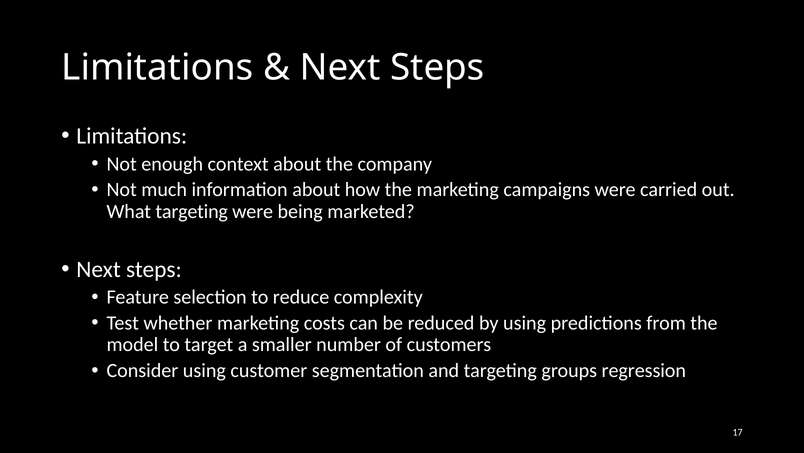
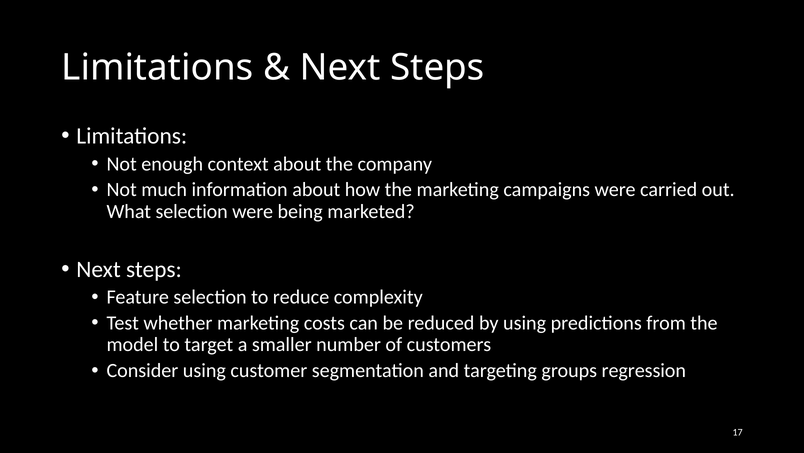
What targeting: targeting -> selection (192, 211)
